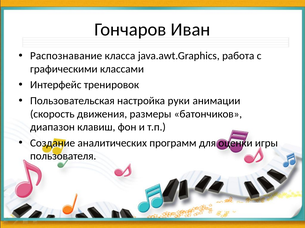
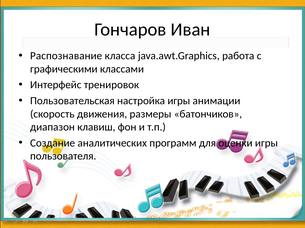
настройка руки: руки -> игры (179, 101)
